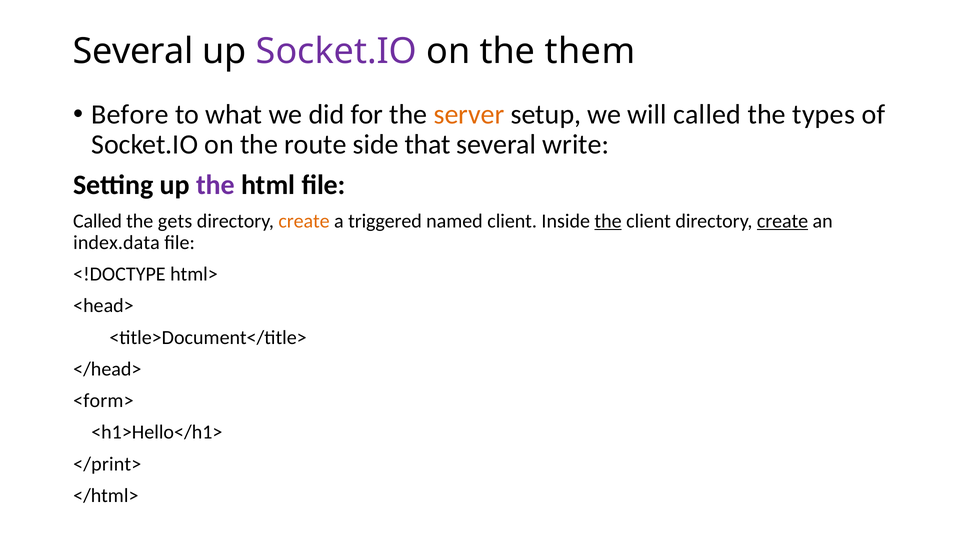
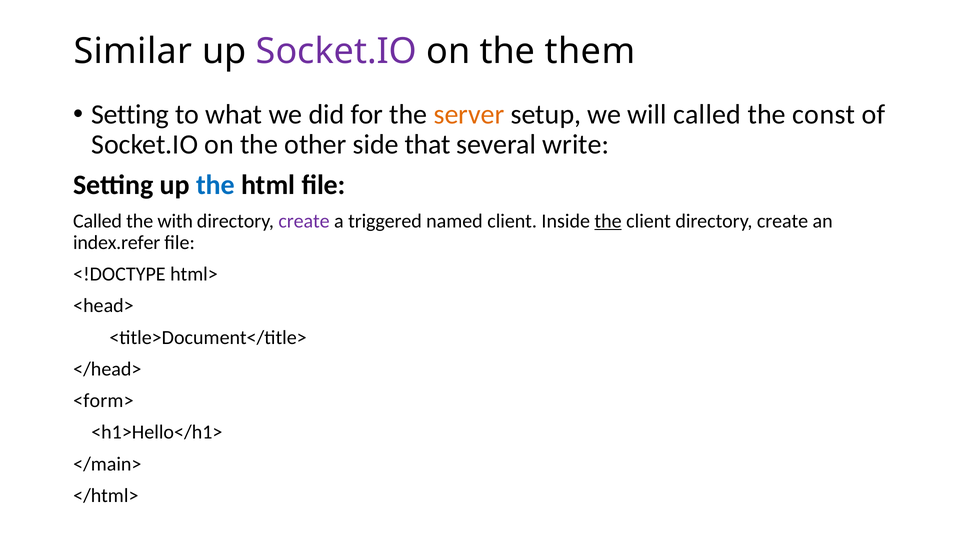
Several: Several -> Similar (133, 52)
Before: Before -> Setting (130, 115)
types: types -> const (824, 115)
route: route -> other (315, 145)
the colour: purple -> blue (216, 185)
gets: gets -> with (175, 221)
create colour: orange -> purple (304, 221)
create underline: present -> none (783, 221)
index.data: index.data -> index.refer (117, 243)
</print>: </print> -> </main> (107, 464)
